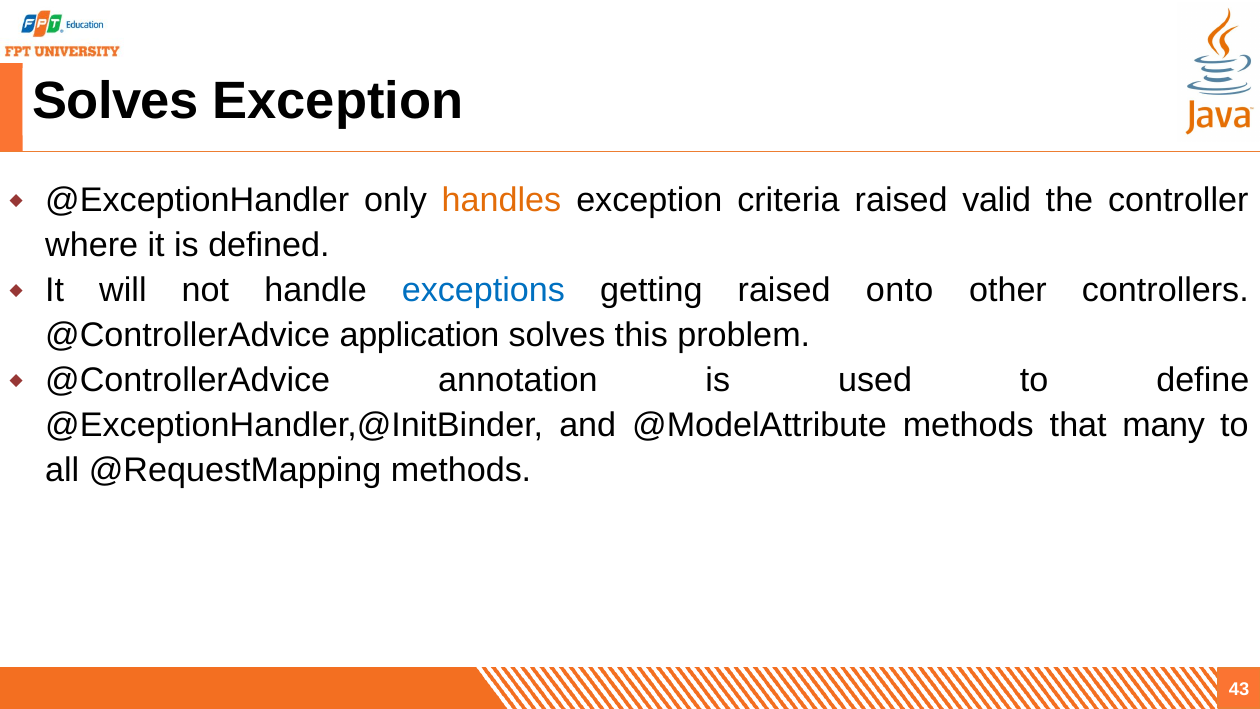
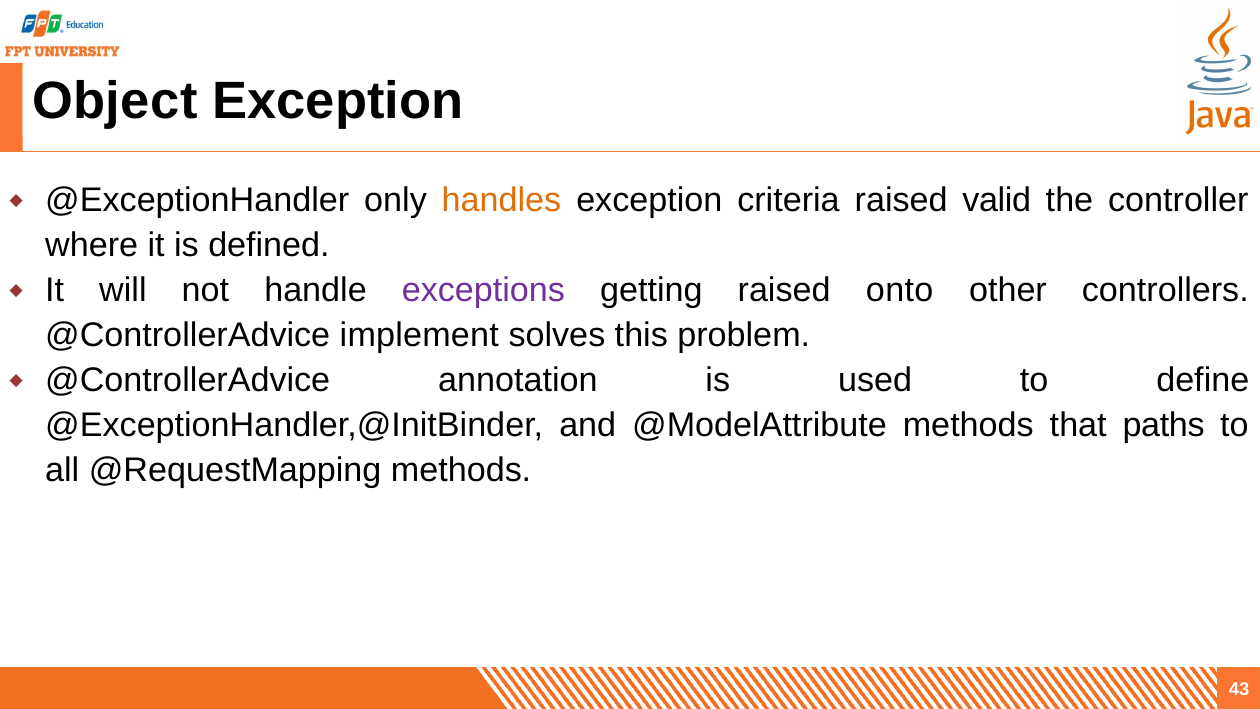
Solves: Solves -> Object (115, 101)
exceptions colour: blue -> purple (483, 290)
application: application -> implement (419, 335)
many: many -> paths (1164, 425)
